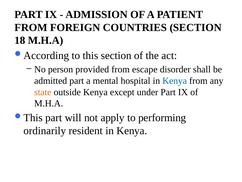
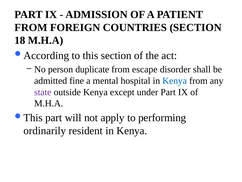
provided: provided -> duplicate (92, 69)
admitted part: part -> fine (77, 81)
state colour: orange -> purple (43, 92)
